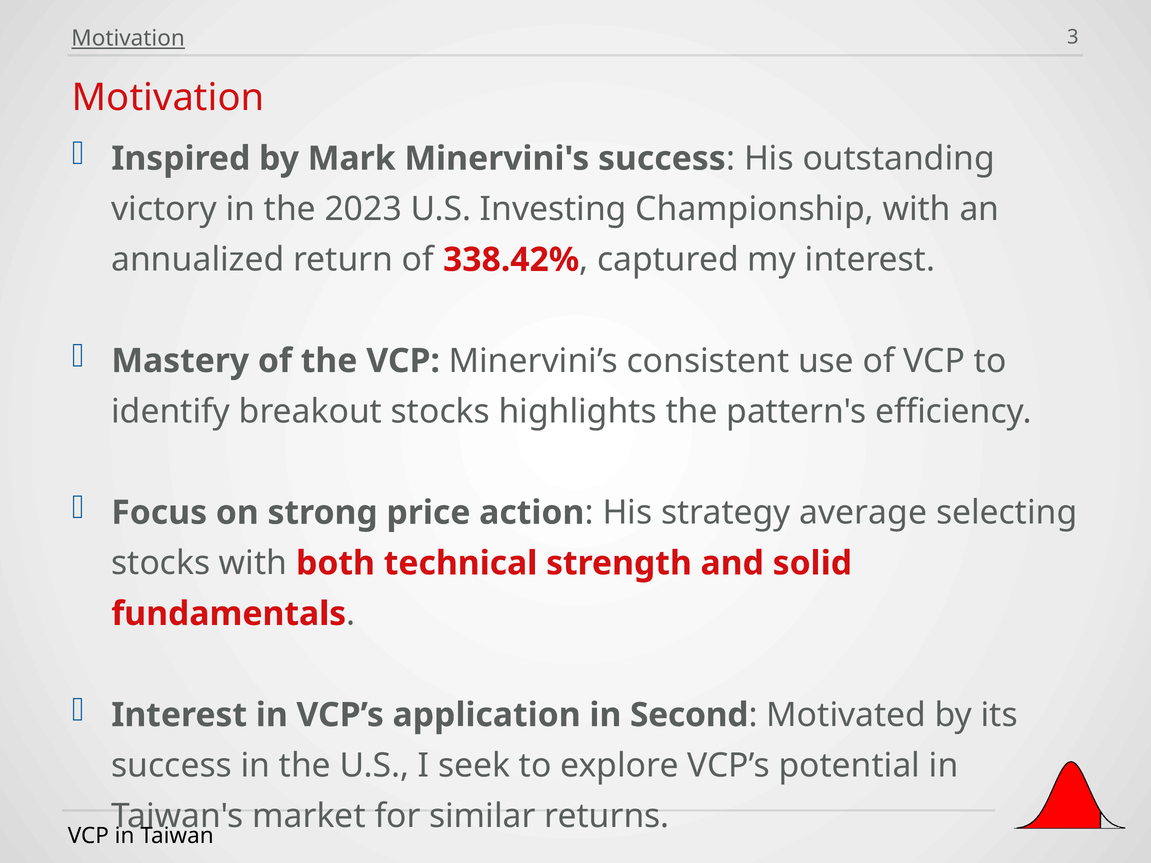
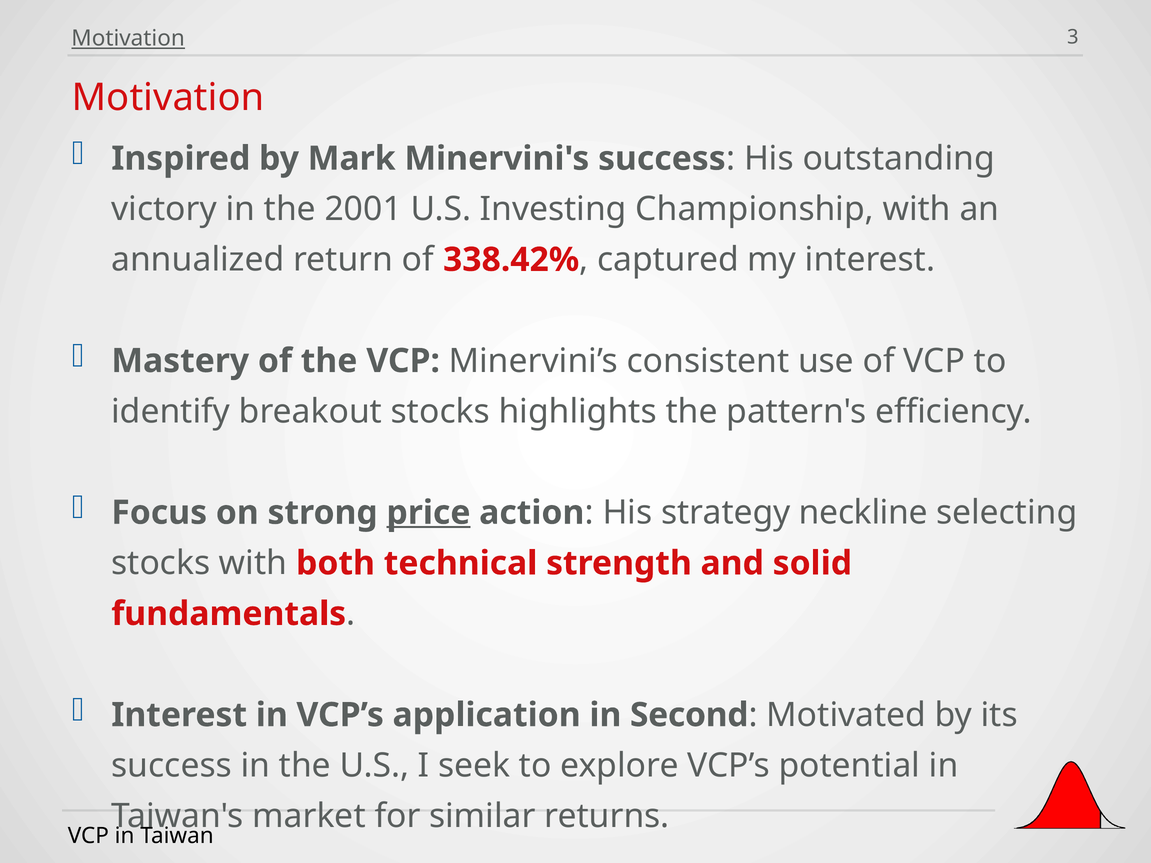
2023: 2023 -> 2001 (363, 209)
price underline: none -> present (428, 513)
average: average -> neckline (863, 513)
